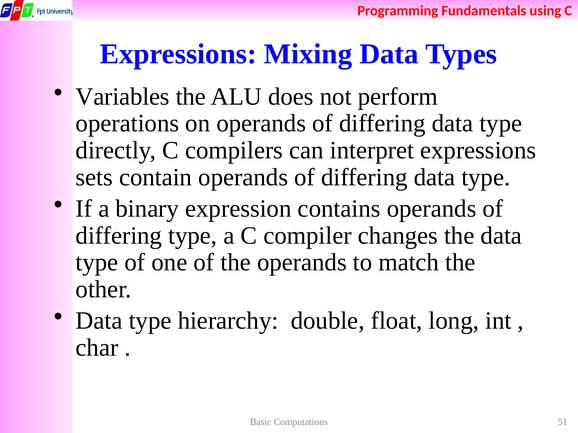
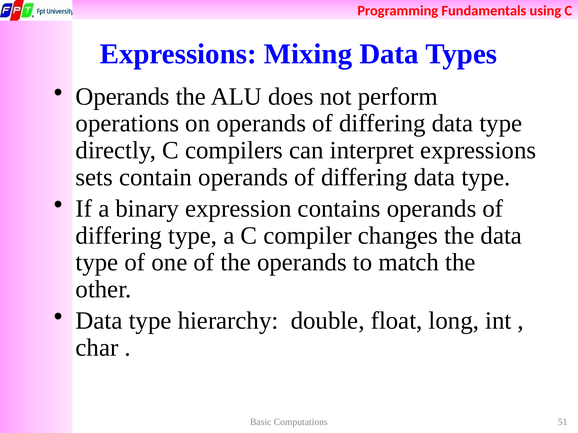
Variables: Variables -> Operands (123, 97)
